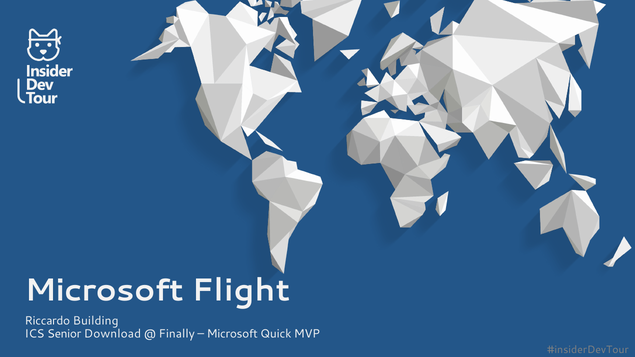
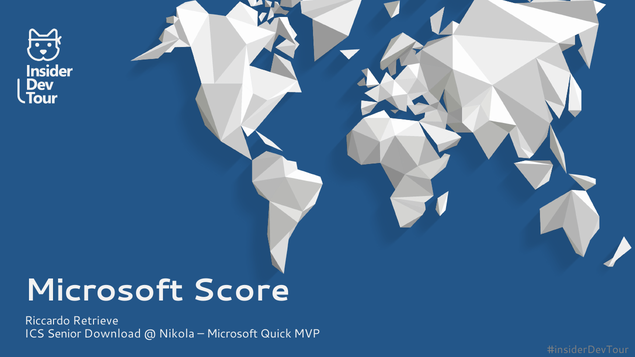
Flight: Flight -> Score (241, 290)
Building: Building -> Retrieve (96, 321)
Finally: Finally -> Nikola (177, 334)
